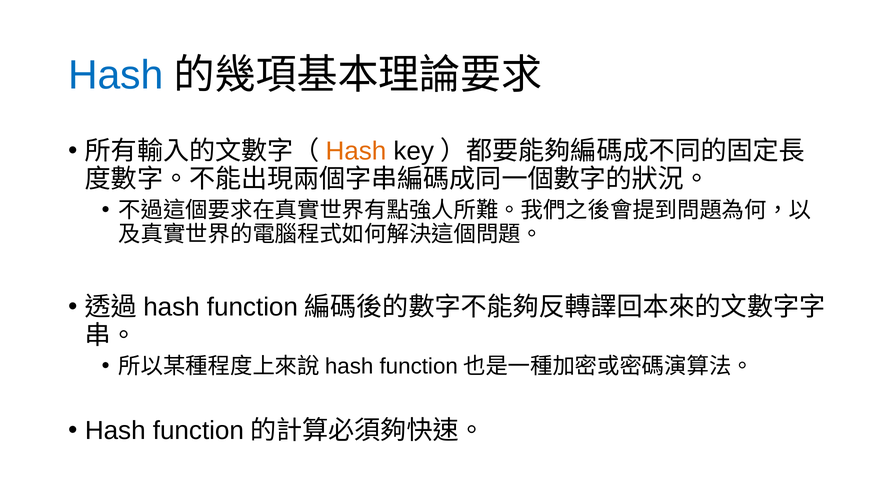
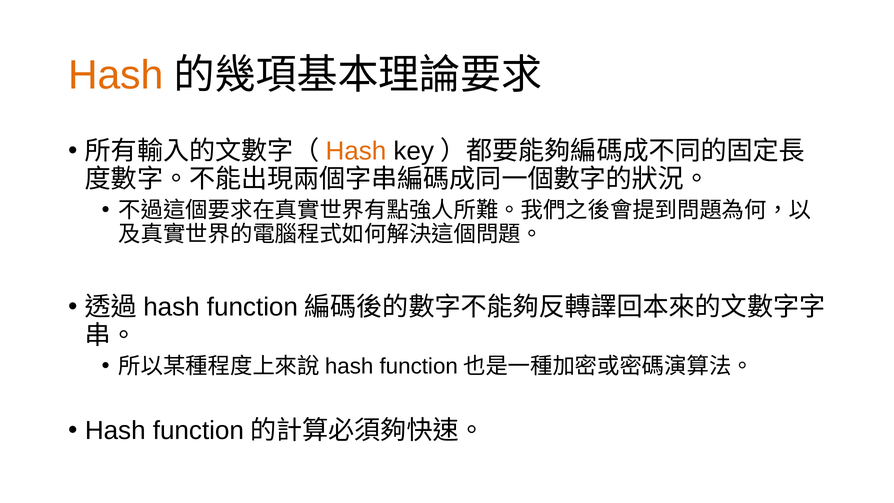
Hash colour: blue -> orange (116, 75)
